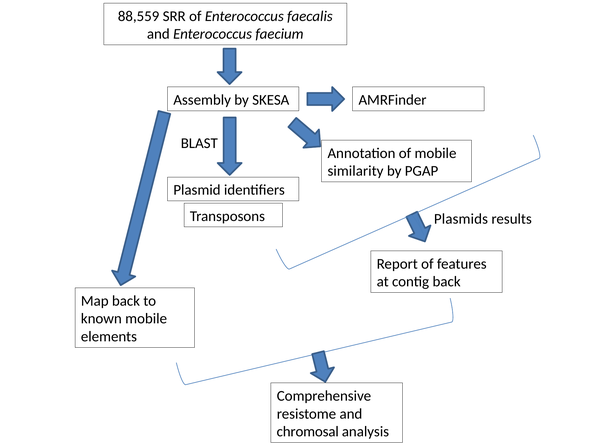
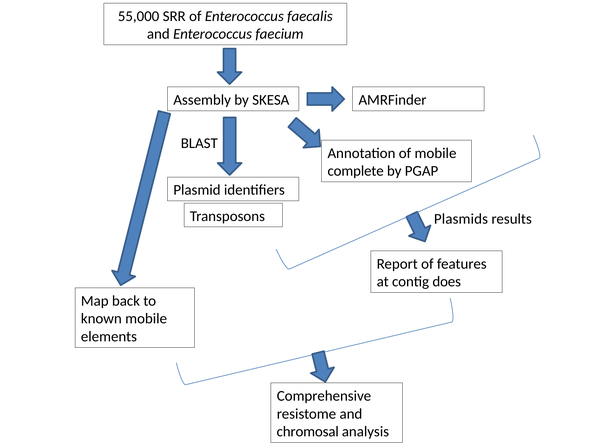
88,559: 88,559 -> 55,000 (139, 16)
similarity: similarity -> complete (356, 171)
contig back: back -> does (447, 282)
